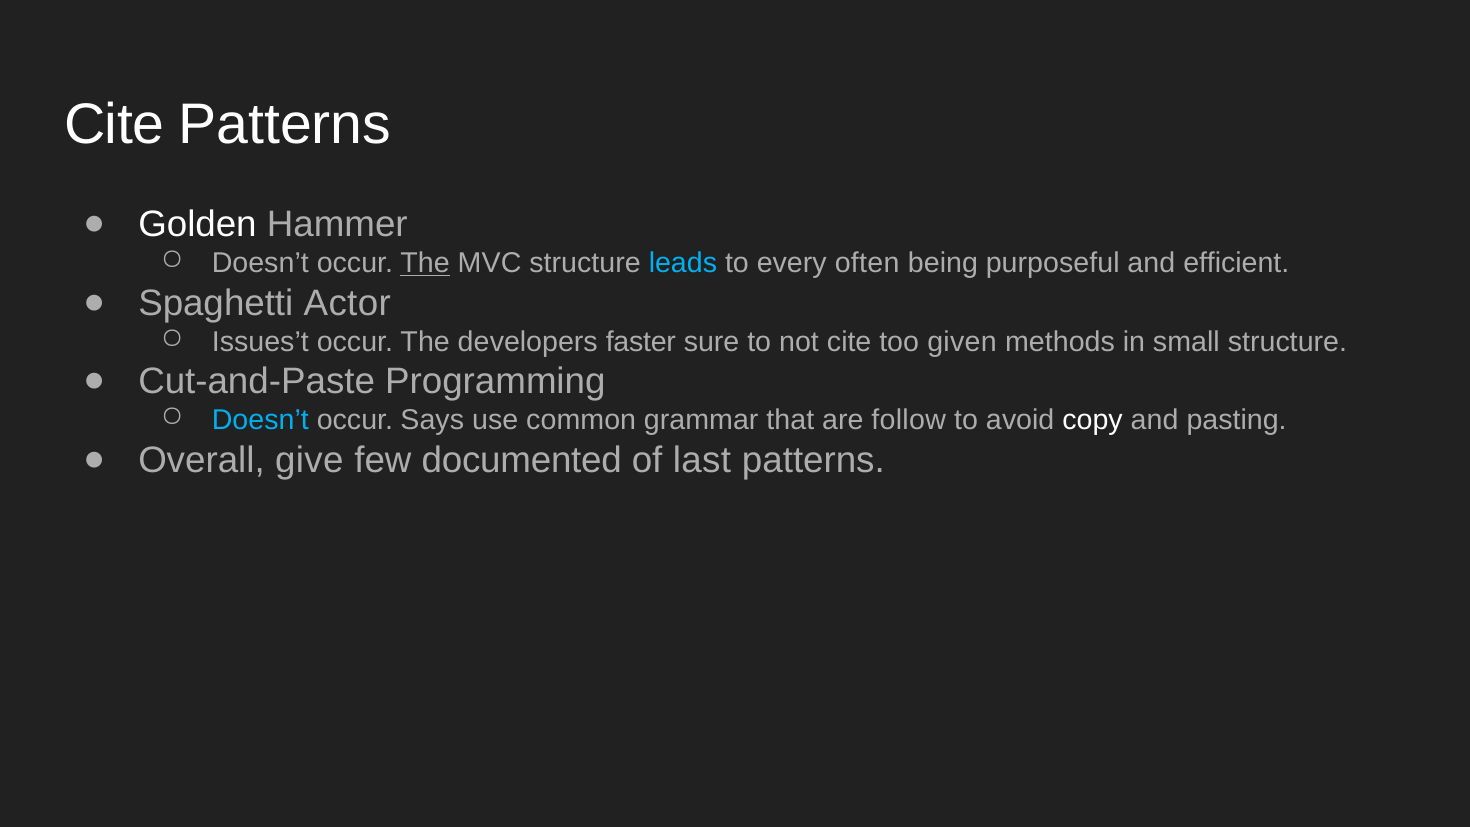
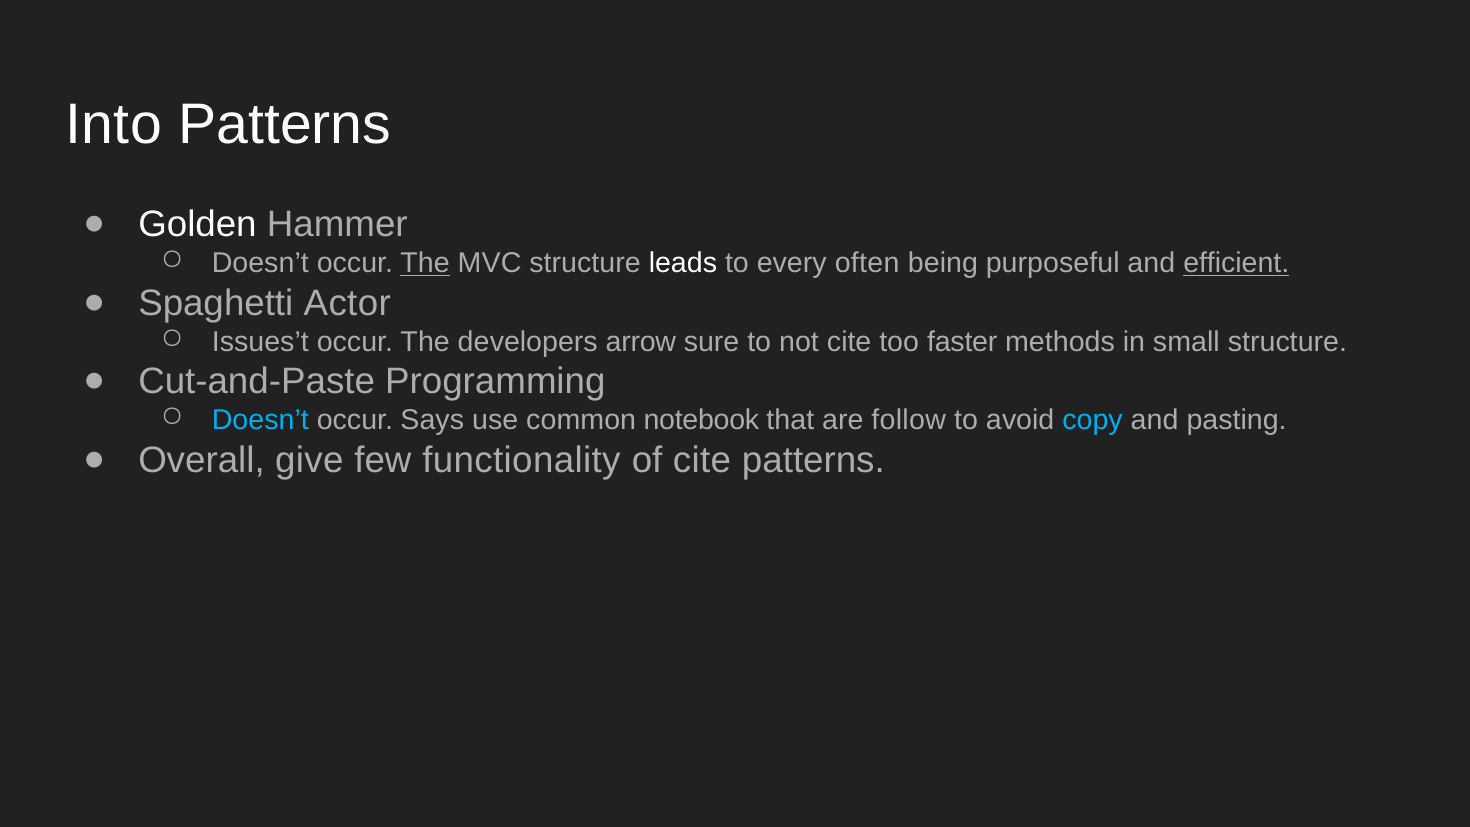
Cite: Cite -> Into (114, 125)
leads colour: light blue -> white (683, 263)
efficient underline: none -> present (1236, 263)
faster: faster -> arrow (641, 342)
given: given -> faster (962, 342)
grammar: grammar -> notebook (701, 420)
copy colour: white -> light blue (1093, 420)
documented: documented -> functionality (521, 460)
of last: last -> cite (702, 460)
